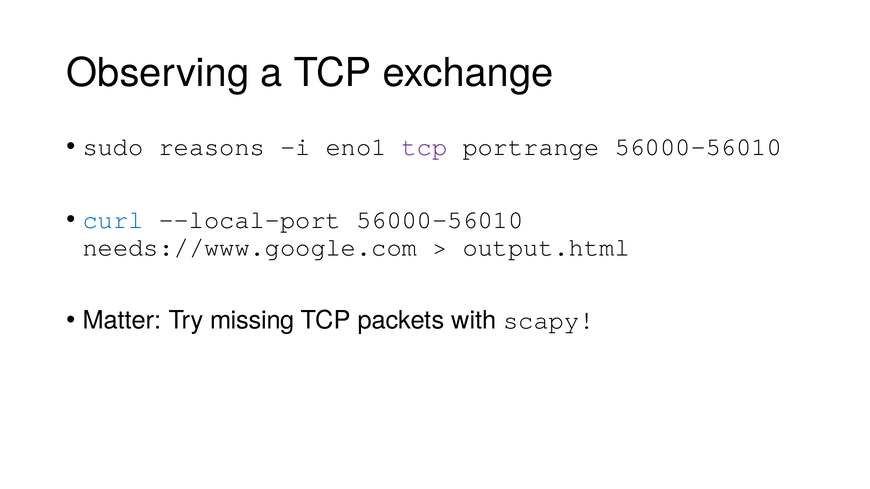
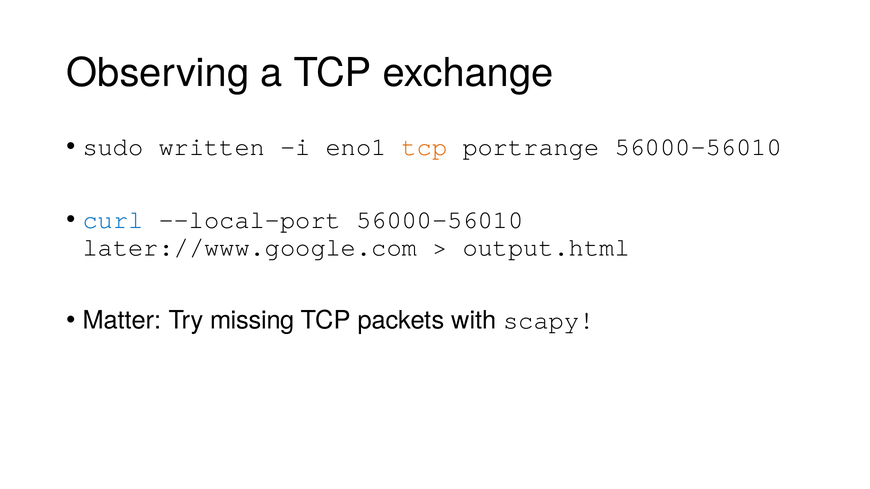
reasons: reasons -> written (212, 147)
tcp colour: purple -> orange (425, 147)
needs://www.google.com: needs://www.google.com -> later://www.google.com (250, 247)
